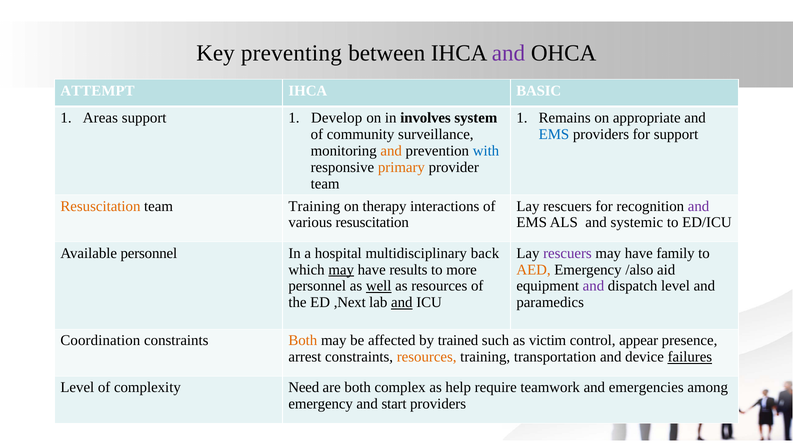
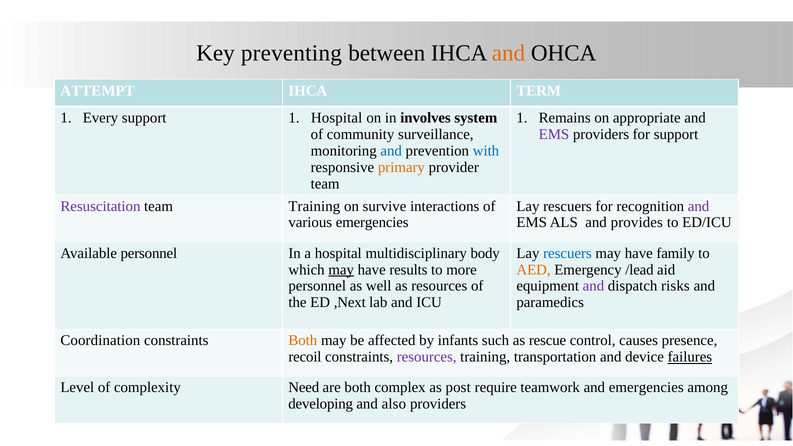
and colour: purple -> orange (508, 53)
BASIC: BASIC -> TERM (539, 91)
Areas: Areas -> Every (100, 118)
Develop: Develop -> Hospital (337, 118)
EMS colour: blue -> purple (554, 134)
and colour: orange -> blue (391, 151)
Resuscitation colour: orange -> purple (100, 206)
therapy: therapy -> survive (385, 206)
various resuscitation: resuscitation -> emergencies (372, 223)
systemic: systemic -> provides (637, 223)
back: back -> body (485, 253)
rescuers colour: purple -> blue (567, 253)
/also: /also -> /lead (639, 270)
well underline: present -> none (379, 286)
dispatch level: level -> risks (675, 286)
and underline: present -> none (402, 303)
trained: trained -> infants (458, 341)
victim: victim -> rescue (548, 341)
appear: appear -> causes (639, 341)
arrest: arrest -> recoil (305, 357)
resources colour: orange -> purple (427, 357)
help: help -> post (458, 388)
emergency: emergency -> developing (321, 404)
start: start -> also (394, 404)
